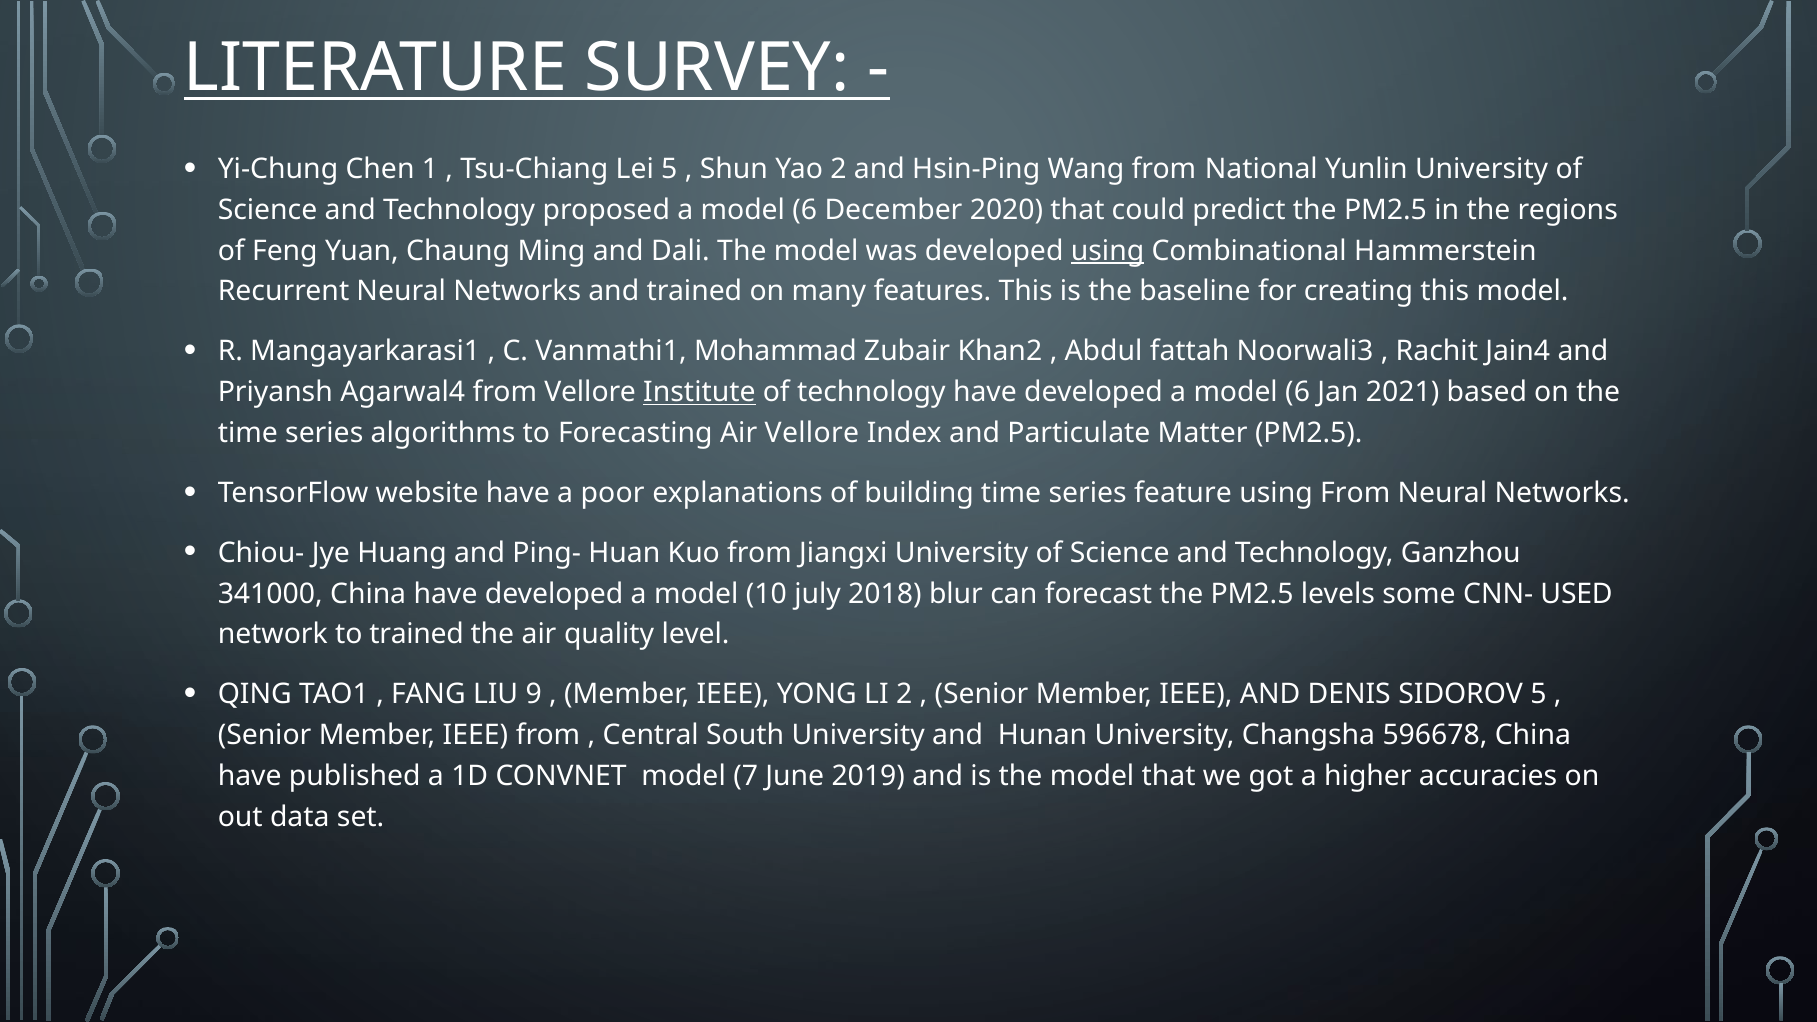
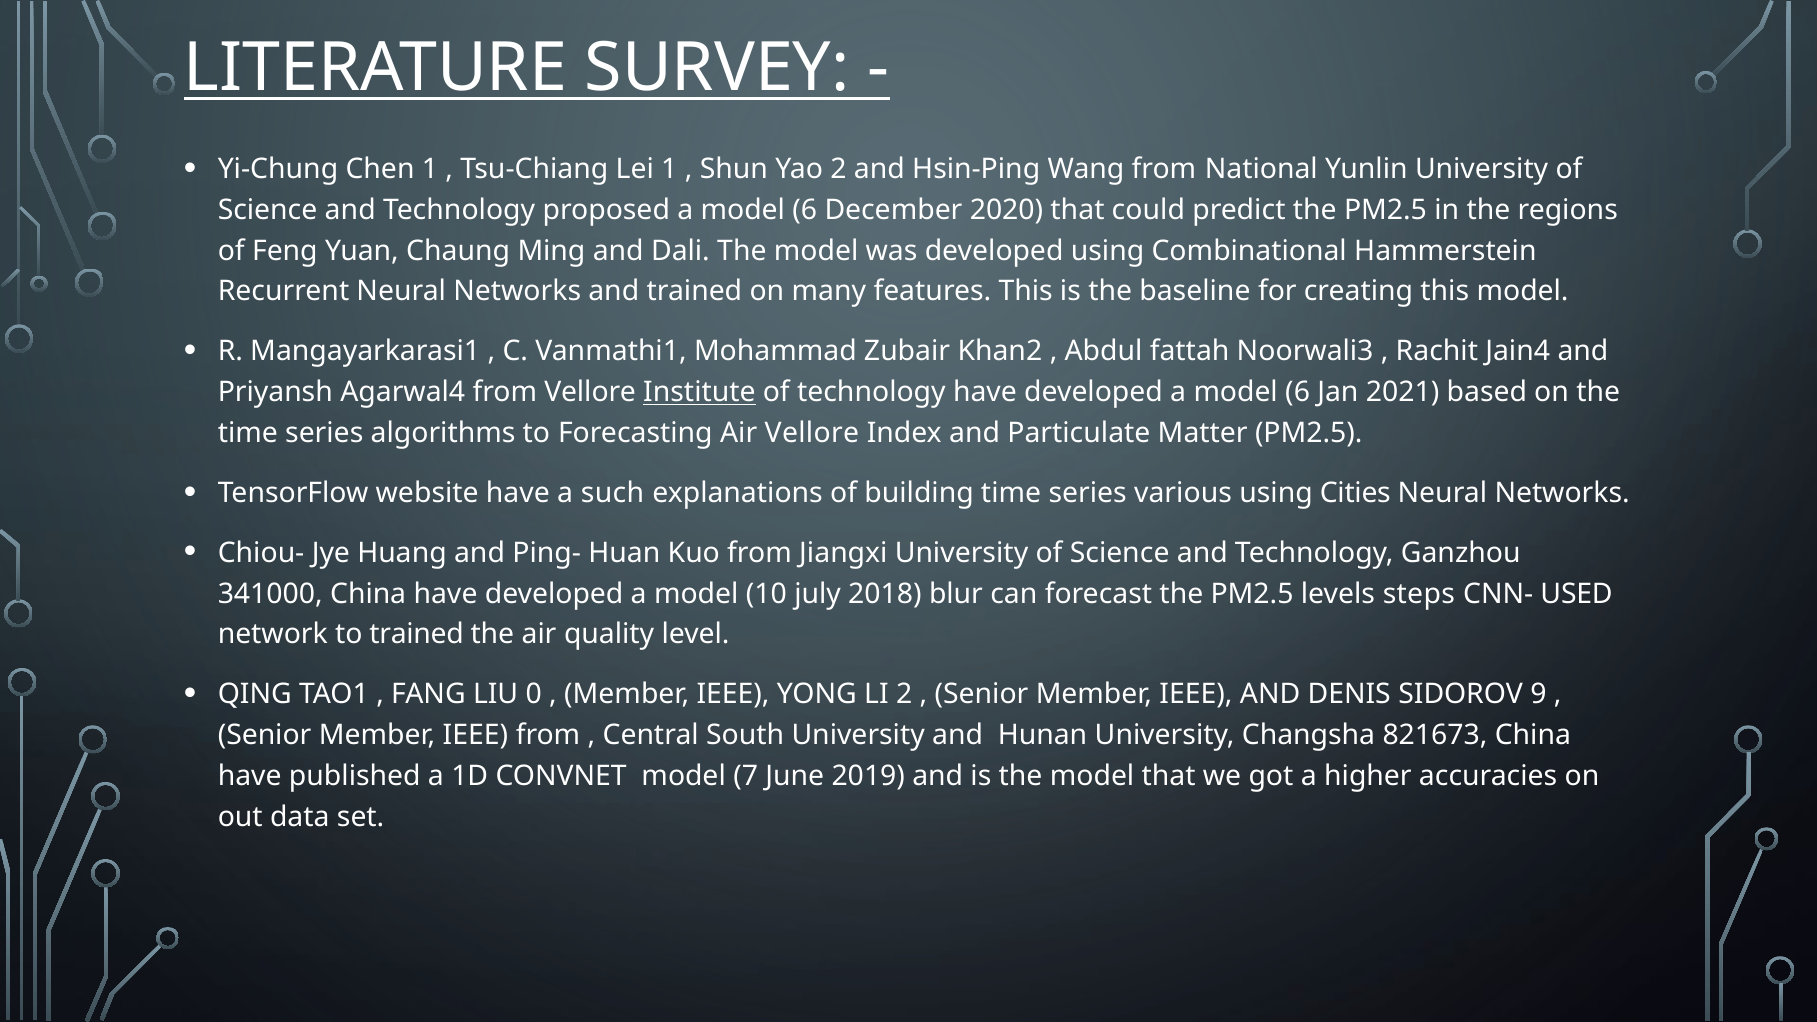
Lei 5: 5 -> 1 (669, 169)
using underline: present -> none (1108, 251)
poor: poor -> such (613, 493)
feature: feature -> various (1183, 493)
using From: From -> Cities (1355, 493)
some: some -> steps (1419, 594)
9: 9 -> 0 (534, 694)
SIDOROV 5: 5 -> 9 (1538, 694)
596678: 596678 -> 821673 (1435, 735)
